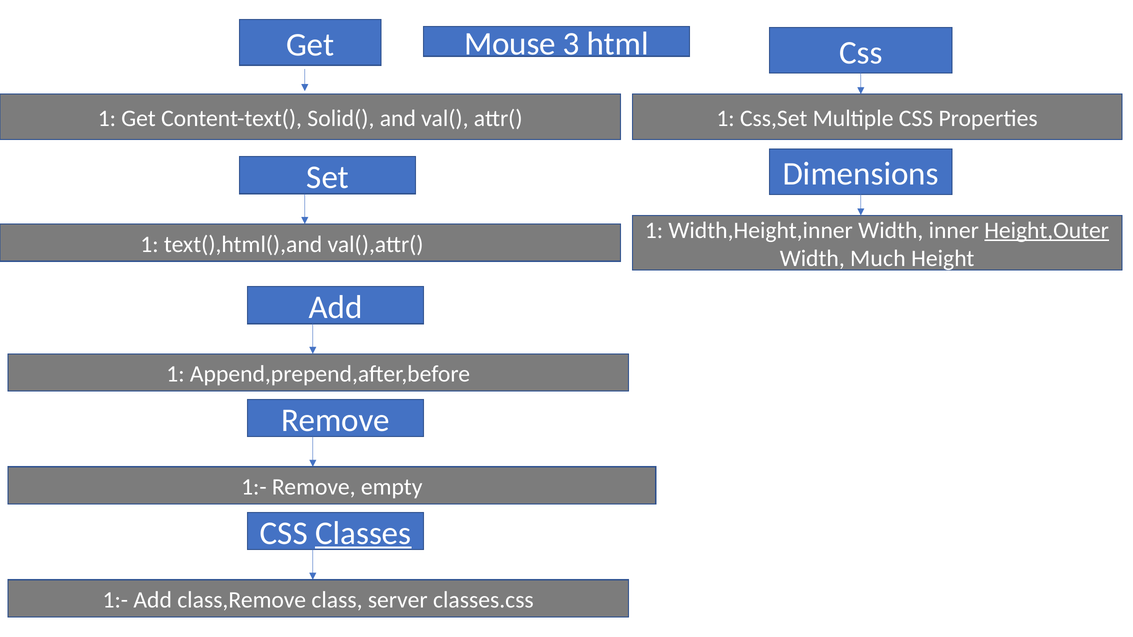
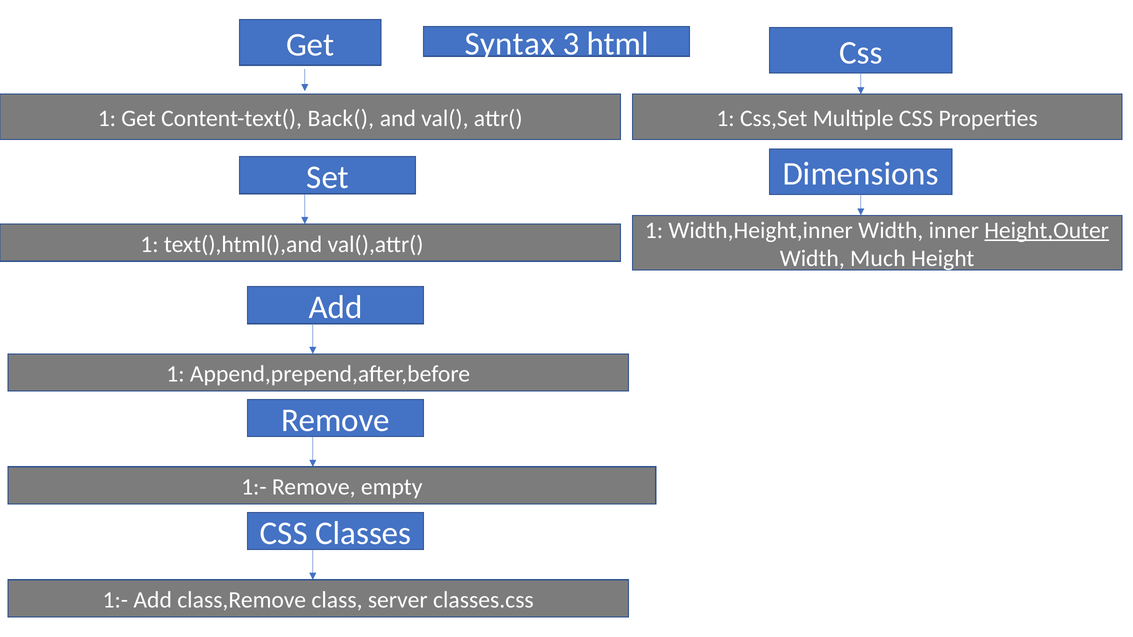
Mouse: Mouse -> Syntax (510, 44)
Solid(: Solid( -> Back( (341, 119)
Classes underline: present -> none (363, 534)
